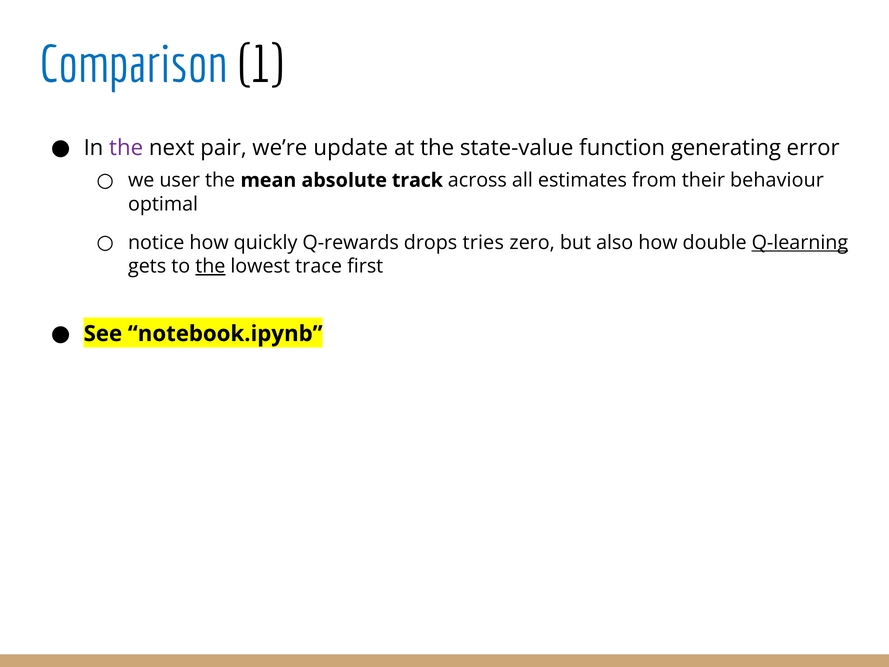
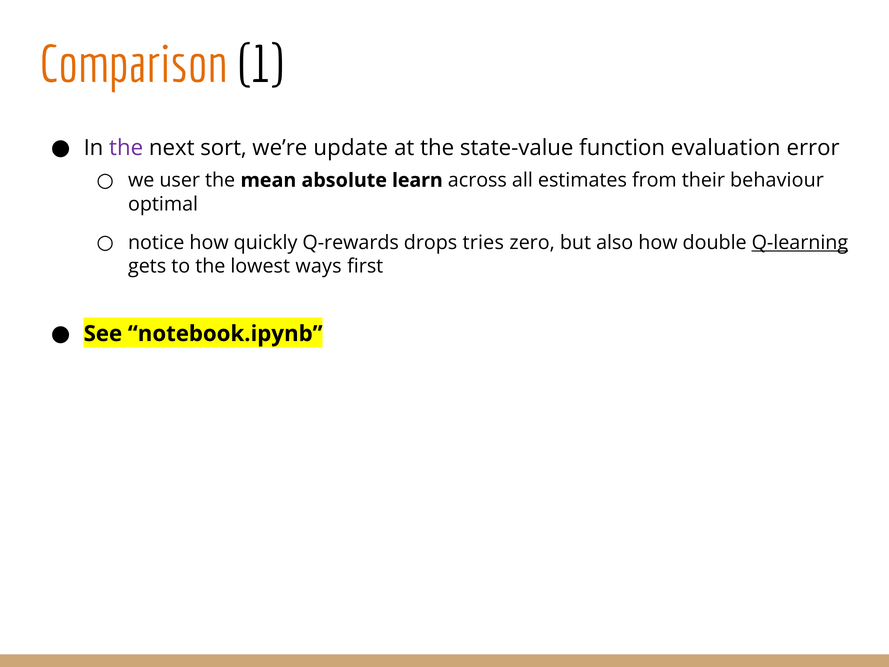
Comparison colour: blue -> orange (134, 65)
pair: pair -> sort (224, 148)
generating: generating -> evaluation (726, 148)
track: track -> learn (417, 180)
the underline: present -> none (210, 266)
trace: trace -> ways (319, 266)
